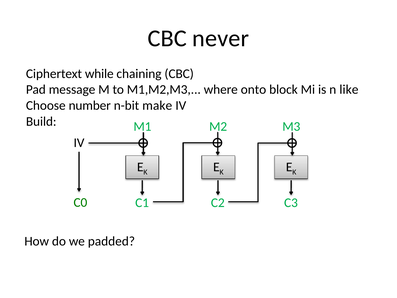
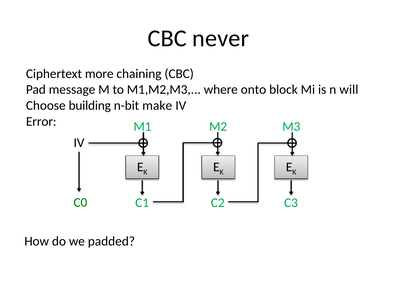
while: while -> more (99, 74)
like: like -> will (349, 90)
number: number -> building (90, 105)
Build: Build -> Error (41, 121)
